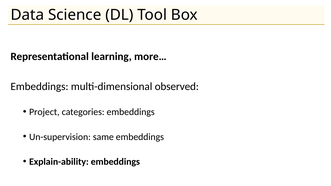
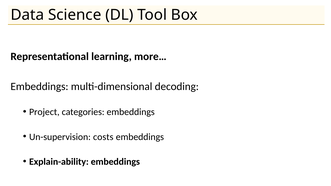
observed: observed -> decoding (177, 87)
same: same -> costs (103, 137)
